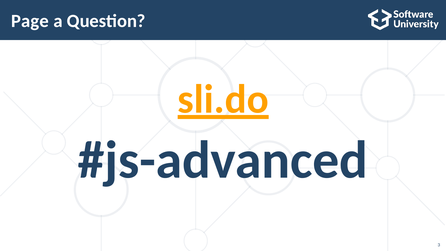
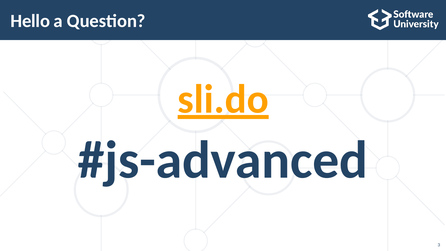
Page: Page -> Hello (30, 21)
